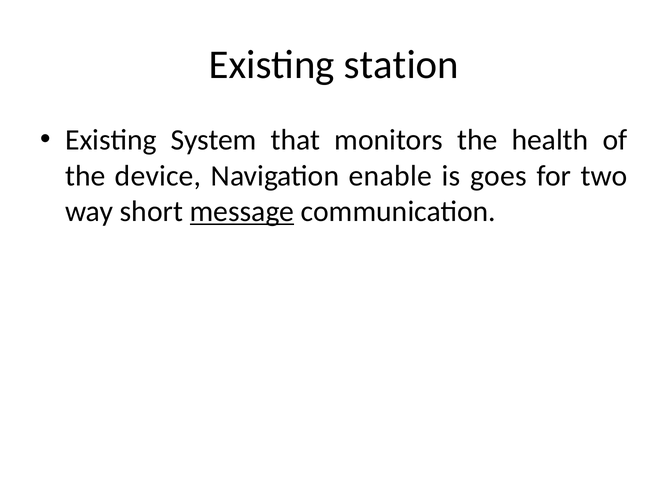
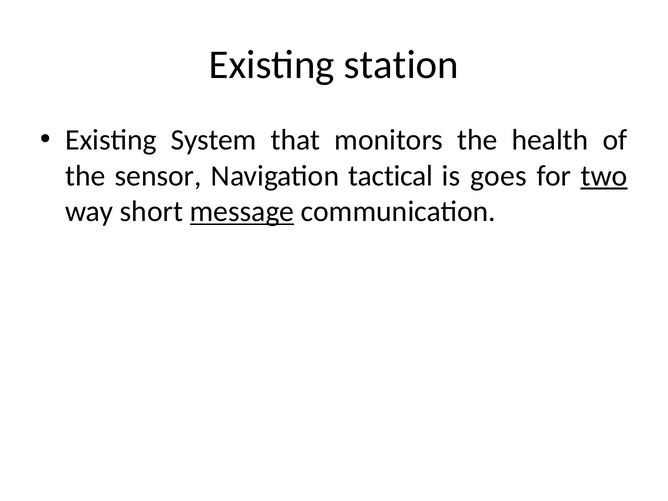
device: device -> sensor (158, 176)
enable: enable -> tactical (391, 176)
two underline: none -> present (604, 176)
